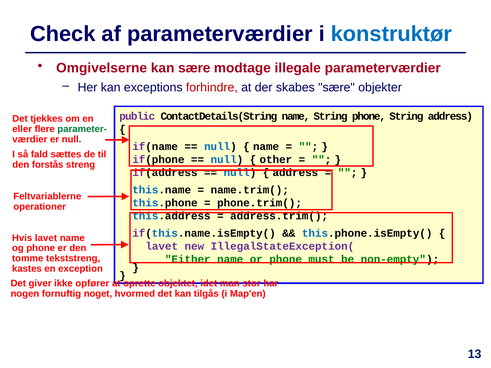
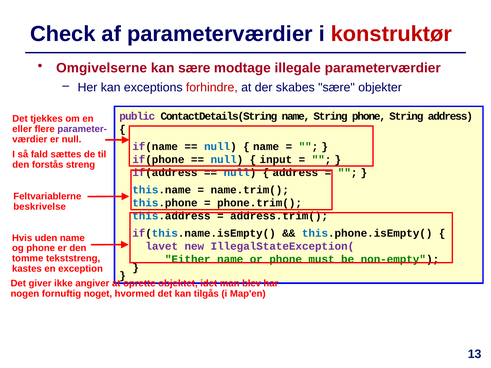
konstruktør colour: blue -> red (391, 34)
parameter- colour: green -> purple (82, 129)
other: other -> input (276, 160)
operationer: operationer -> beskrivelse (40, 207)
Hvis lavet: lavet -> uden (46, 238)
opfører: opfører -> angiver (92, 284)
stor: stor -> blev (252, 284)
